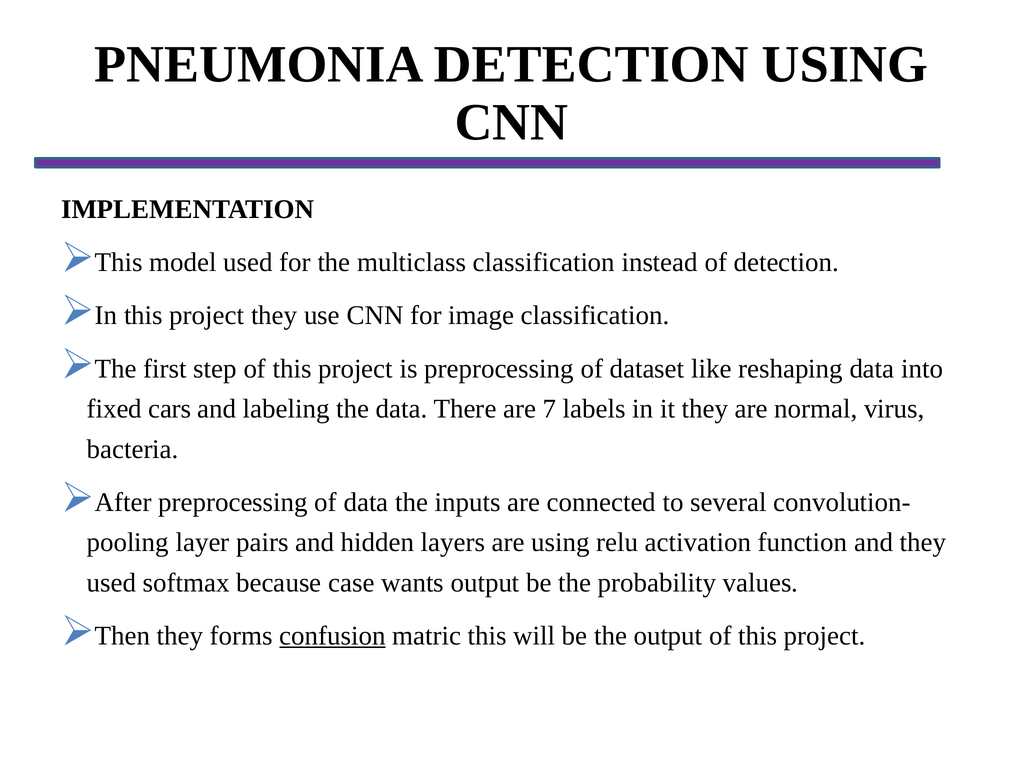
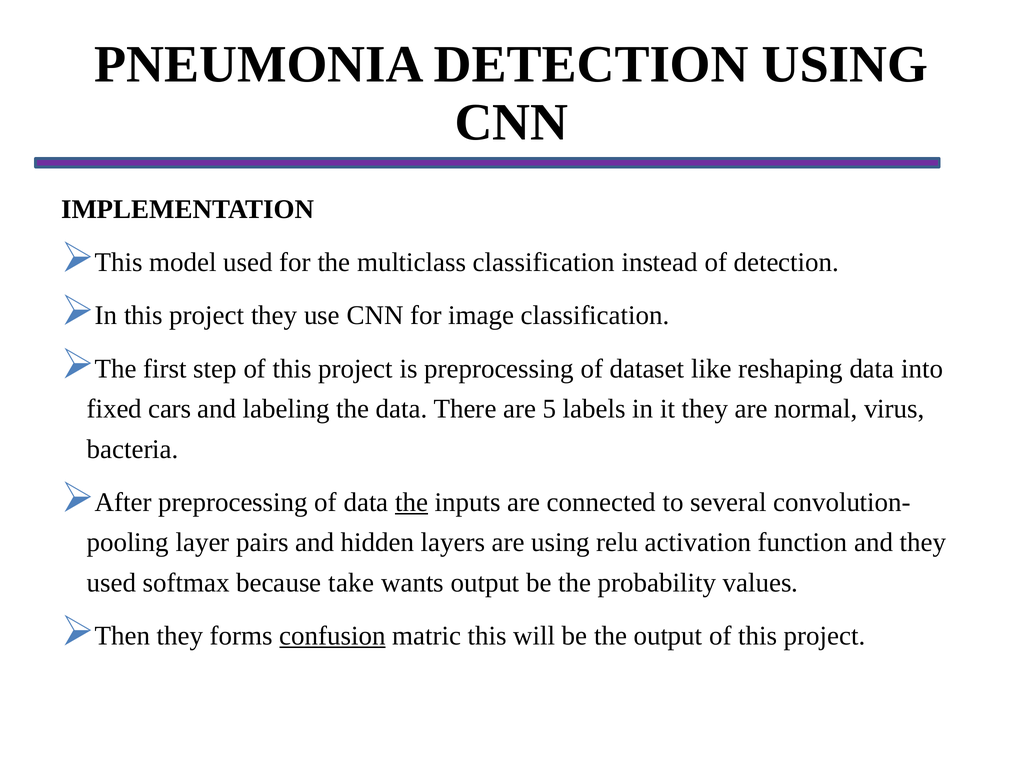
7: 7 -> 5 (550, 409)
the underline: none -> present (412, 502)
case: case -> take (351, 583)
